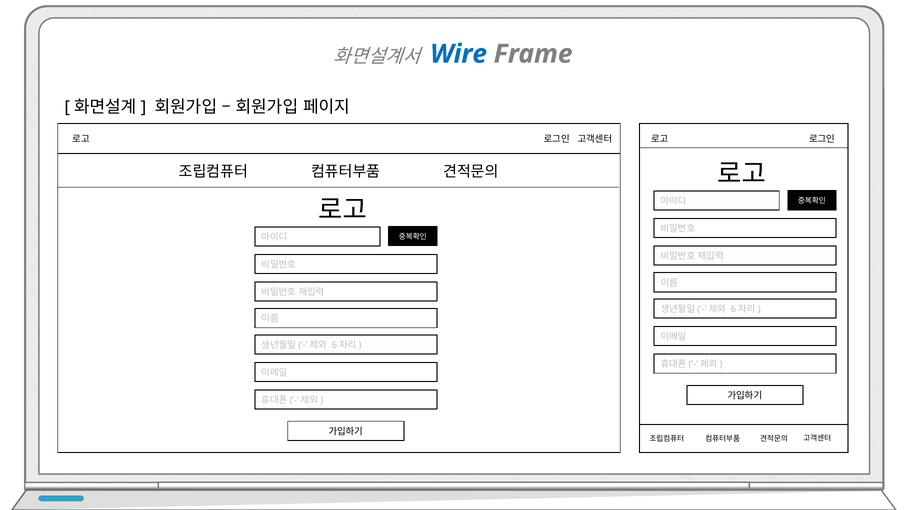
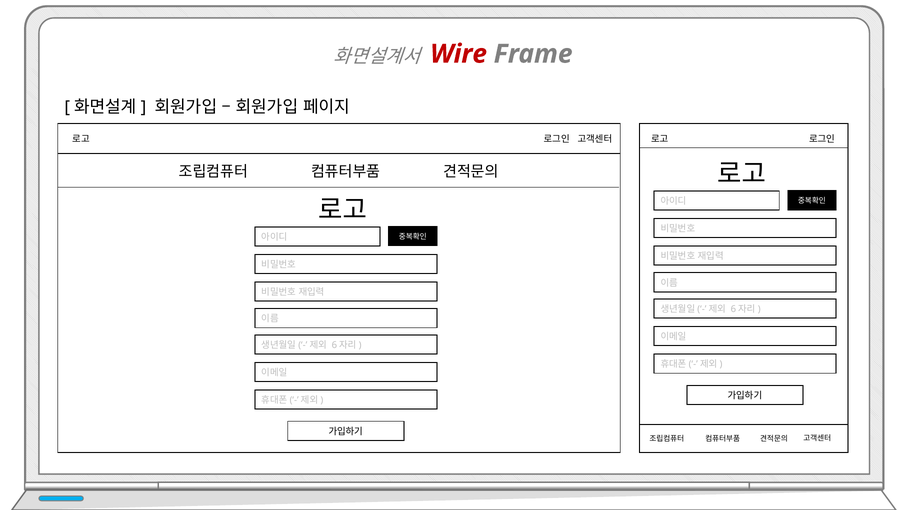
Wire colour: blue -> red (459, 54)
